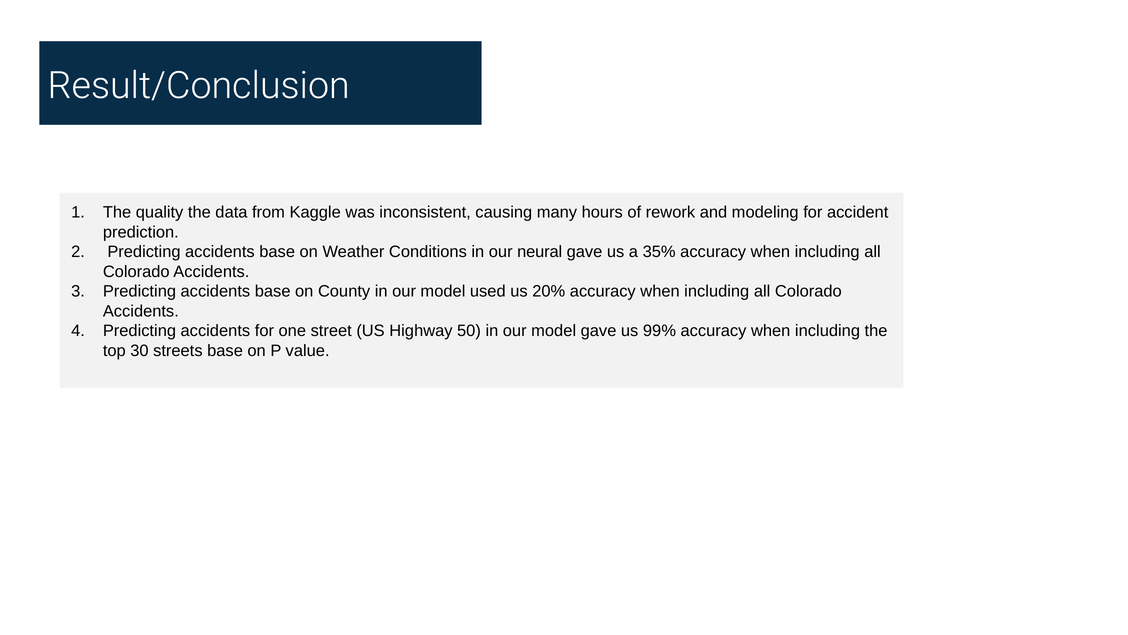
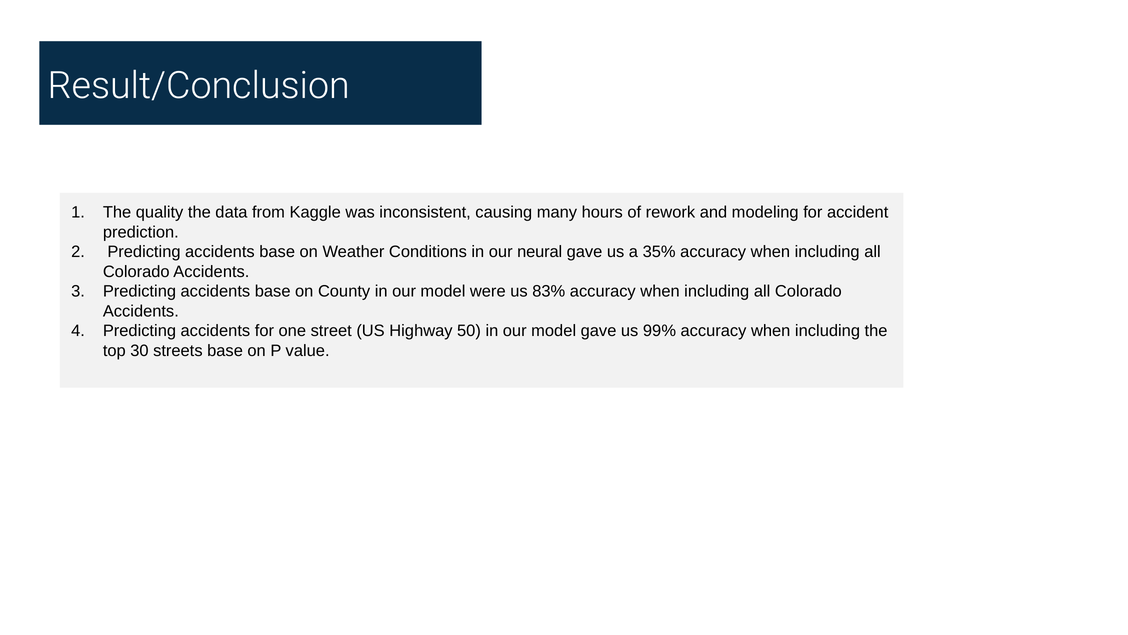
used: used -> were (488, 291)
20%: 20% -> 83% (549, 291)
